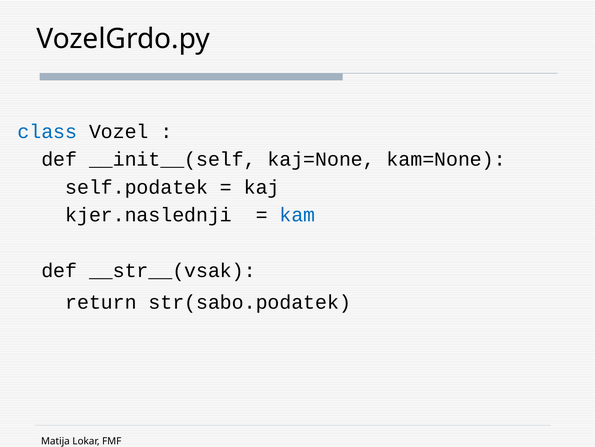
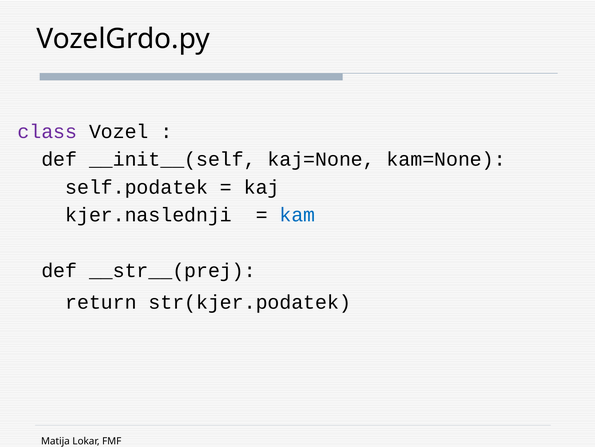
class colour: blue -> purple (47, 131)
__str__(vsak: __str__(vsak -> __str__(prej (172, 270)
str(sabo.podatek: str(sabo.podatek -> str(kjer.podatek (250, 302)
